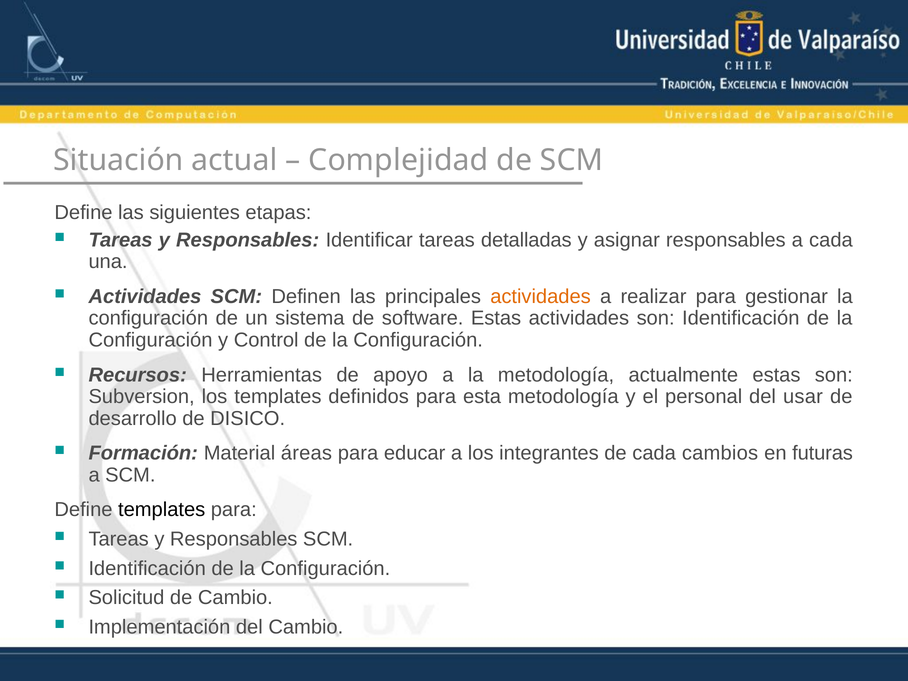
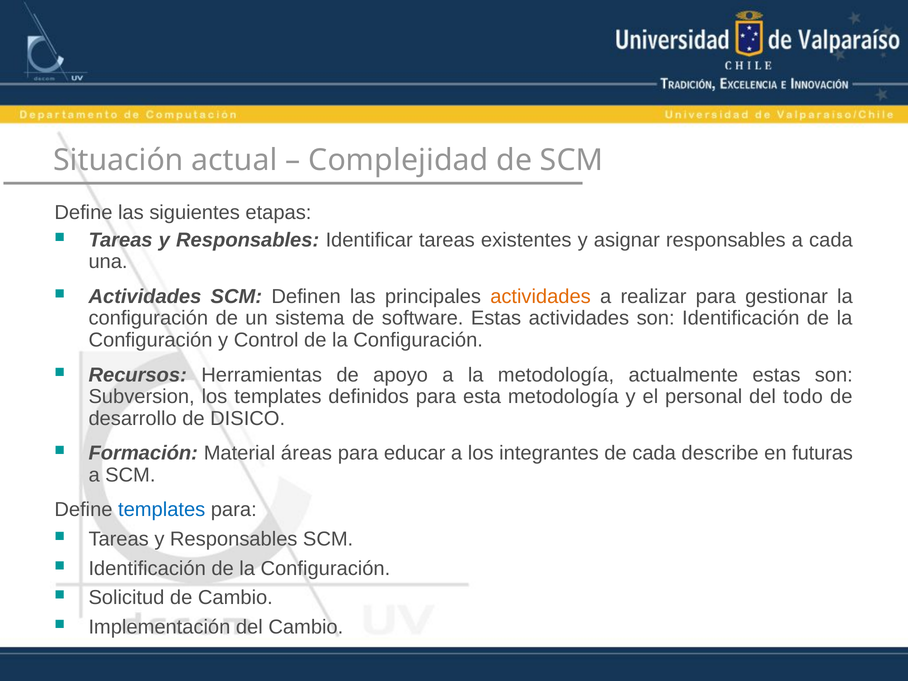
detalladas: detalladas -> existentes (526, 240)
usar: usar -> todo (803, 397)
cambios: cambios -> describe (720, 453)
templates colour: black -> blue (162, 510)
